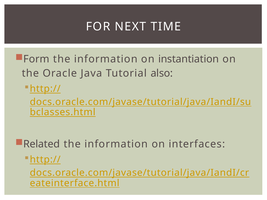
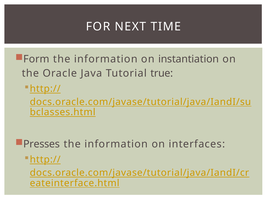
also: also -> true (162, 73)
Related: Related -> Presses (42, 144)
